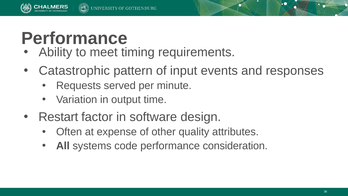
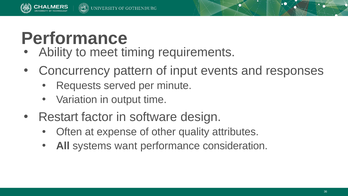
Catastrophic: Catastrophic -> Concurrency (74, 71)
code: code -> want (126, 146)
